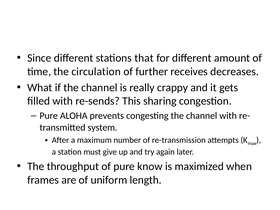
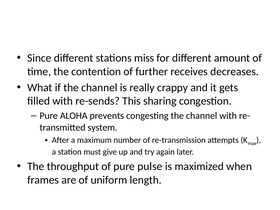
that: that -> miss (144, 58)
circulation: circulation -> contention (96, 71)
know: know -> pulse (150, 166)
